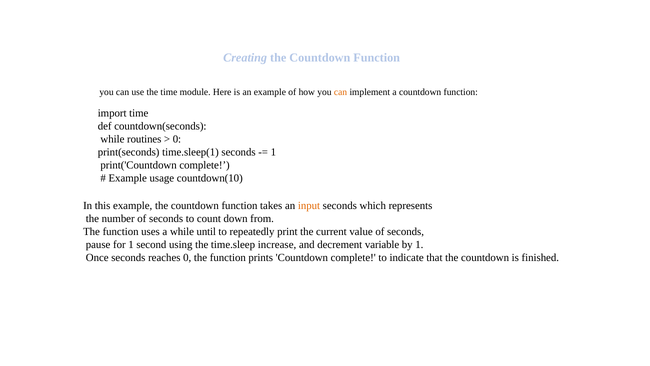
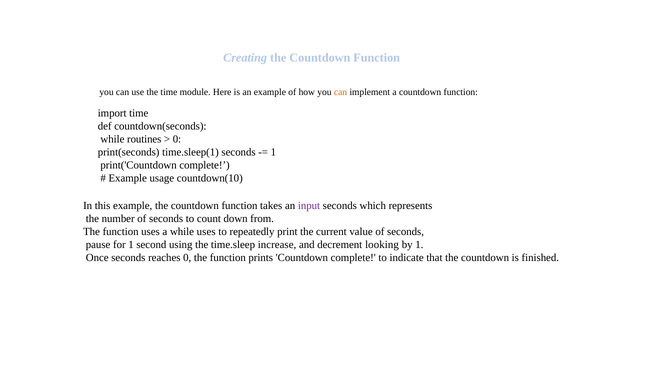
input colour: orange -> purple (309, 206)
while until: until -> uses (206, 232)
variable: variable -> looking (382, 245)
